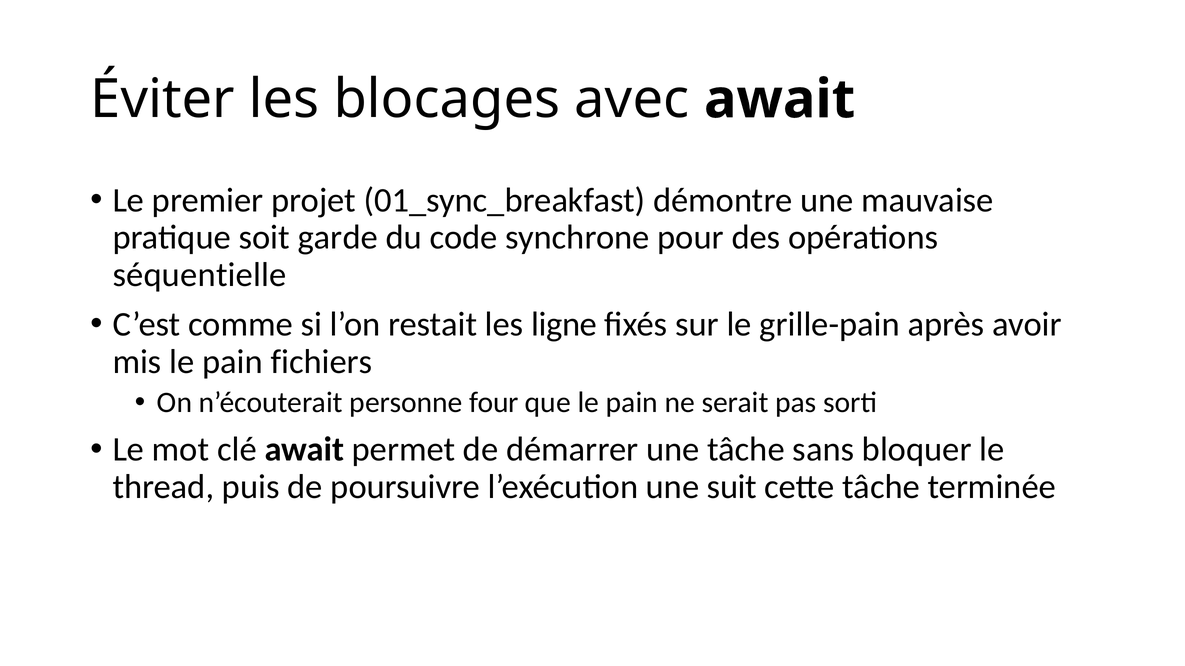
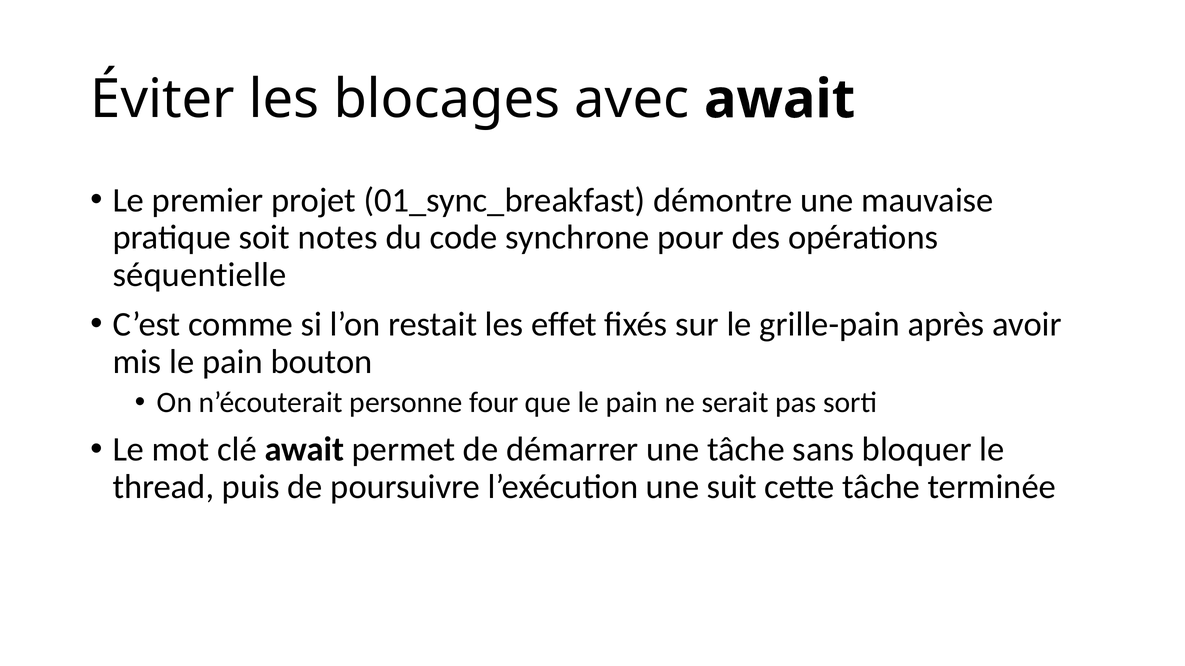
garde: garde -> notes (338, 238)
ligne: ligne -> effet (564, 325)
fichiers: fichiers -> bouton (321, 362)
